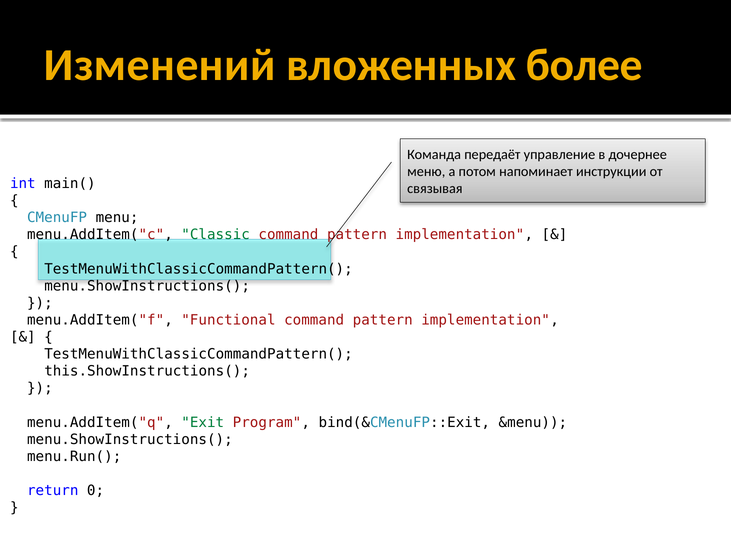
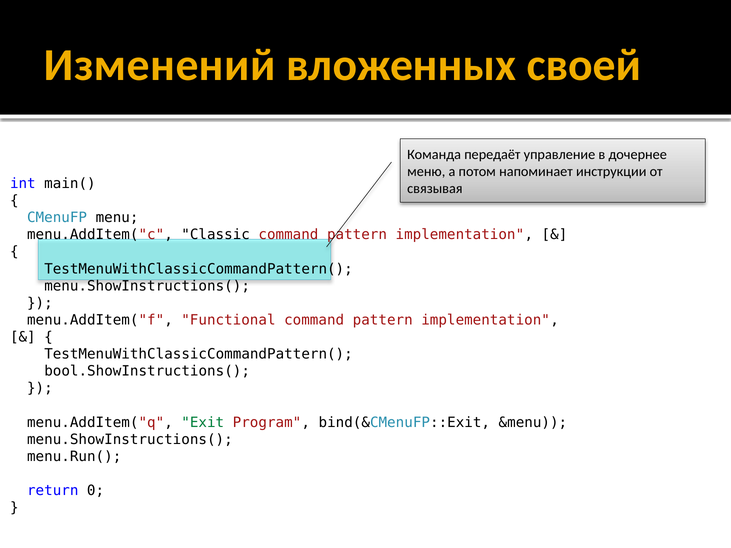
более: более -> своей (584, 65)
Classic colour: green -> black (216, 235)
this.ShowInstructions(: this.ShowInstructions( -> bool.ShowInstructions( (147, 371)
